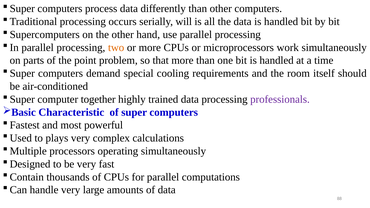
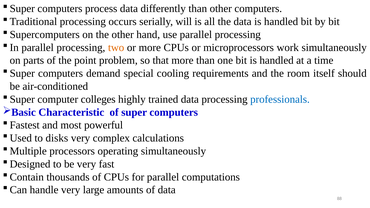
together: together -> colleges (98, 99)
professionals colour: purple -> blue (280, 99)
plays: plays -> disks (57, 138)
